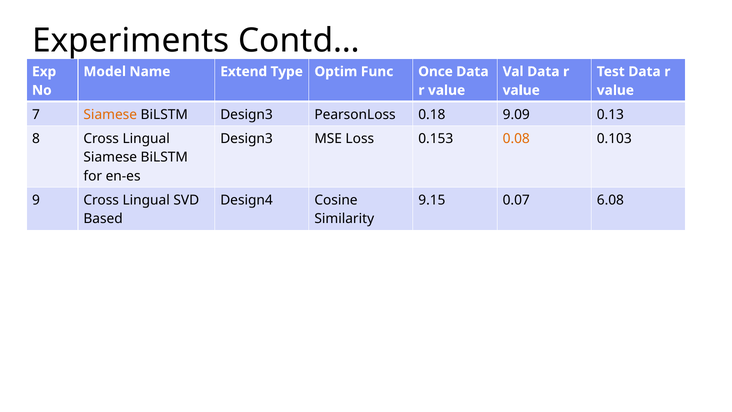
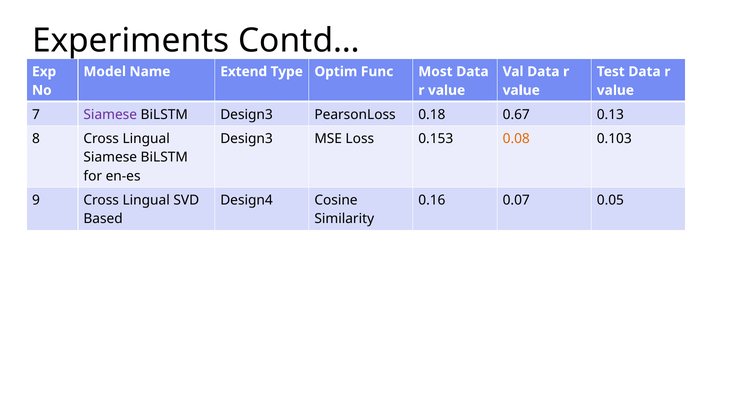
Once: Once -> Most (435, 72)
Siamese colour: orange -> purple (110, 114)
9.09: 9.09 -> 0.67 (516, 114)
9.15: 9.15 -> 0.16 (432, 200)
6.08: 6.08 -> 0.05 (610, 200)
